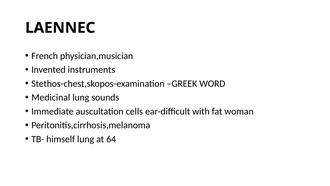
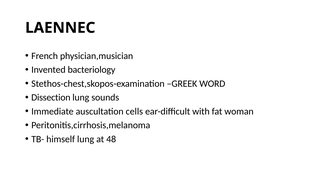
instruments: instruments -> bacteriology (92, 70)
Medicinal: Medicinal -> Dissection (51, 97)
64: 64 -> 48 (111, 139)
